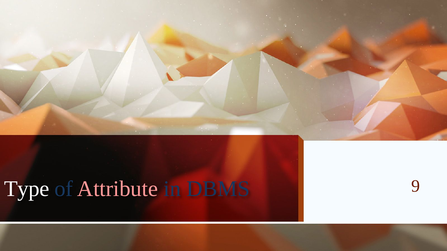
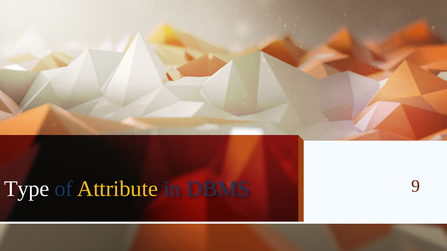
Attribute colour: pink -> yellow (118, 189)
